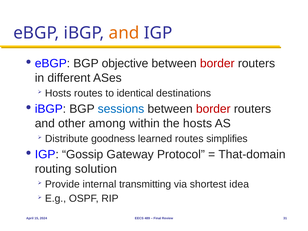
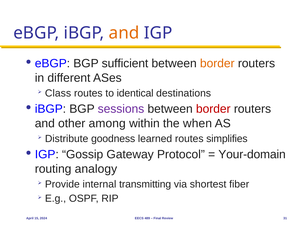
objective: objective -> sufficient (125, 63)
border colour: red -> orange (217, 63)
Hosts: Hosts -> Class (58, 93)
sessions colour: blue -> purple (121, 109)
the hosts: hosts -> when (197, 123)
That-domain: That-domain -> Your-domain (252, 155)
solution: solution -> analogy (96, 169)
idea: idea -> fiber (239, 184)
